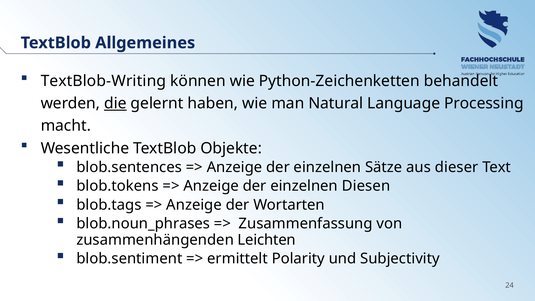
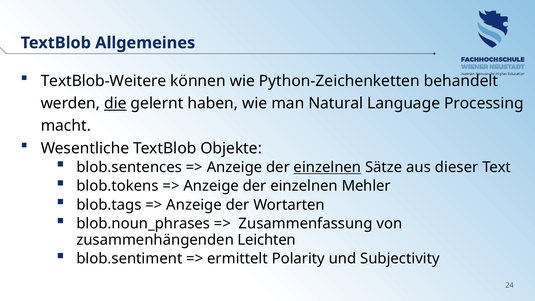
TextBlob-Writing: TextBlob-Writing -> TextBlob-Weitere (103, 81)
einzelnen underline: none -> present (327, 167)
Diesen: Diesen -> Mehler (366, 186)
